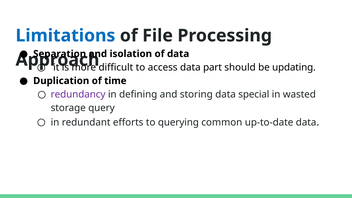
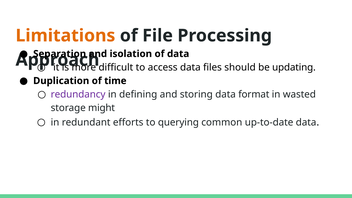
Limitations colour: blue -> orange (65, 36)
part: part -> files (212, 67)
special: special -> format (254, 94)
query: query -> might (102, 108)
